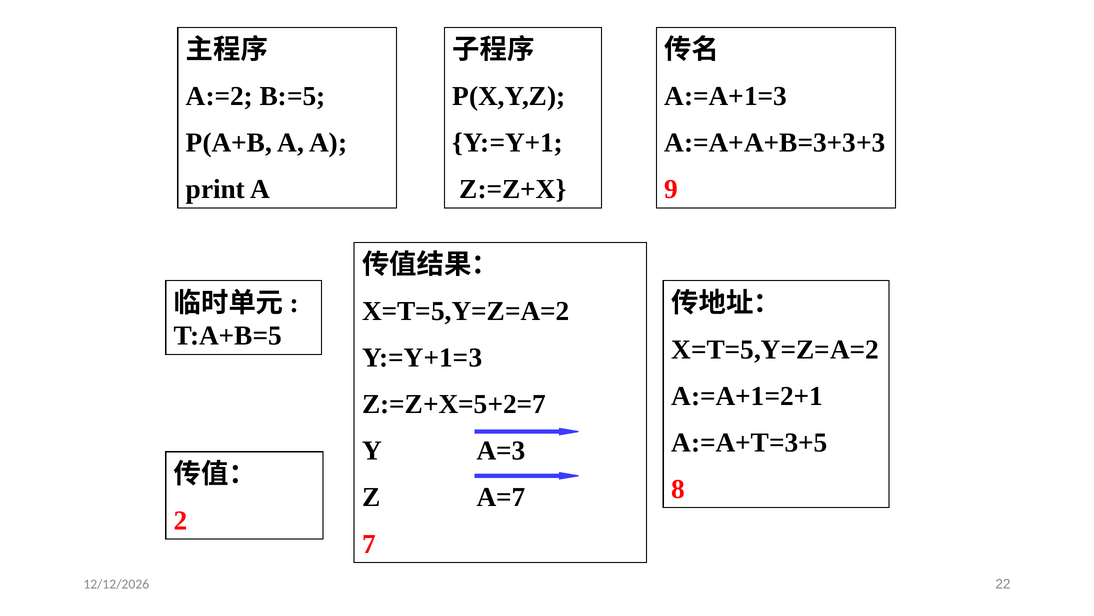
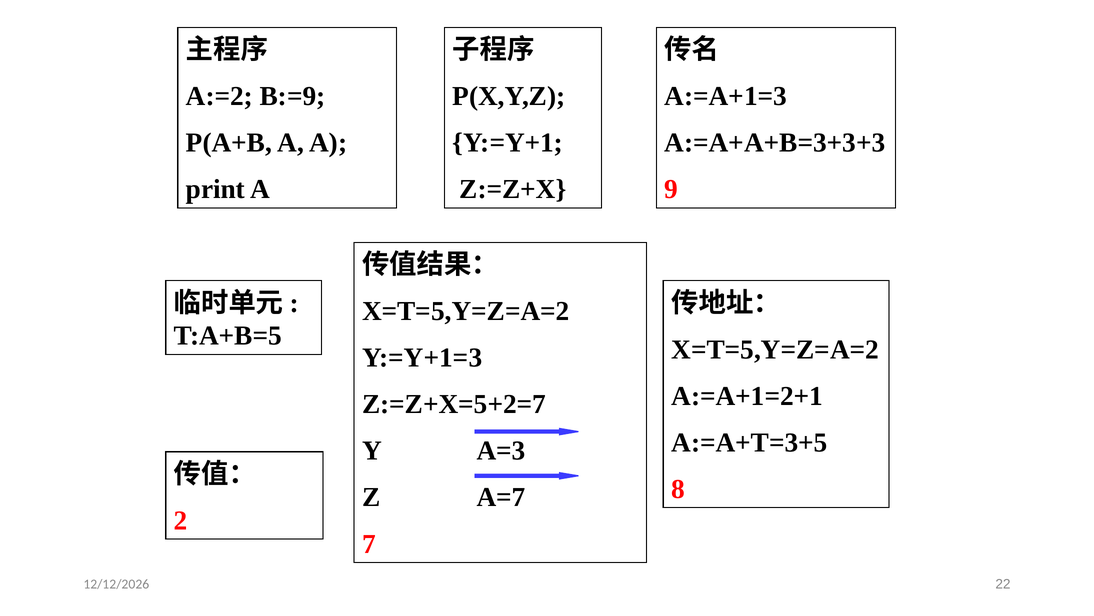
B:=5: B:=5 -> B:=9 (293, 96)
